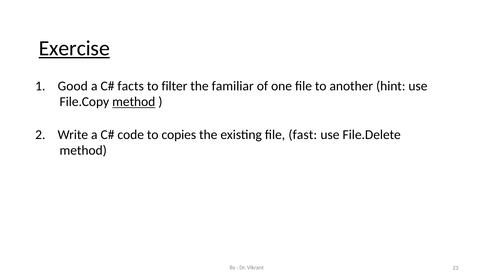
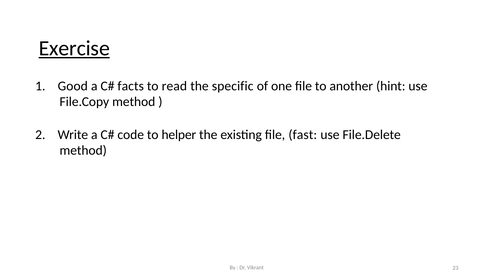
filter: filter -> read (174, 86)
familiar: familiar -> specific (233, 86)
method underline: present -> none (134, 102)
copies: copies -> helper (179, 135)
